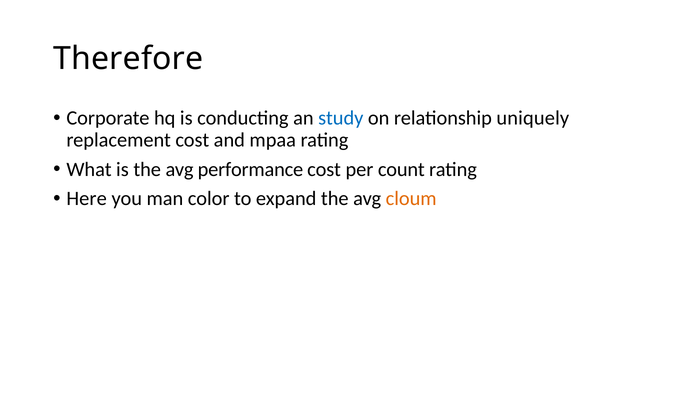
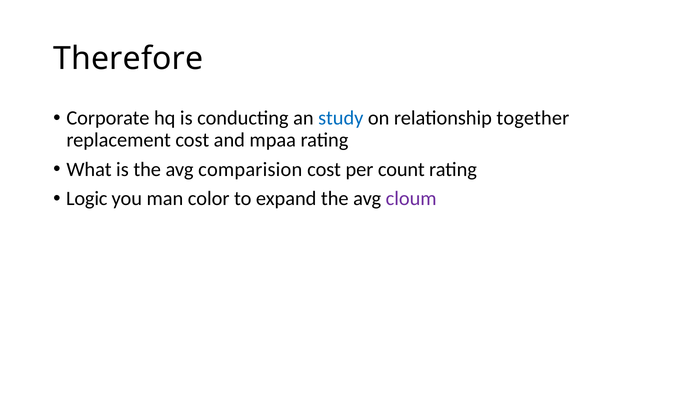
uniquely: uniquely -> together (533, 118)
performance: performance -> comparision (250, 170)
Here: Here -> Logic (87, 199)
cloum colour: orange -> purple (411, 199)
